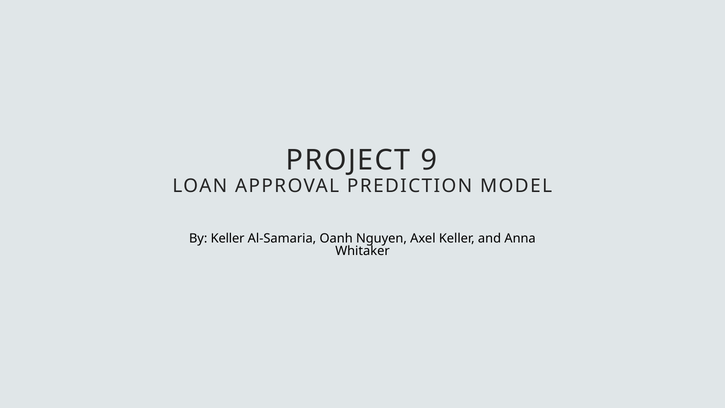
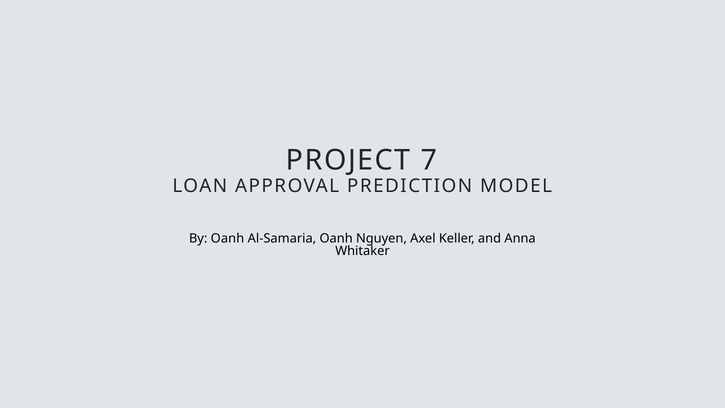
9: 9 -> 7 (429, 160)
By Keller: Keller -> Oanh (227, 238)
